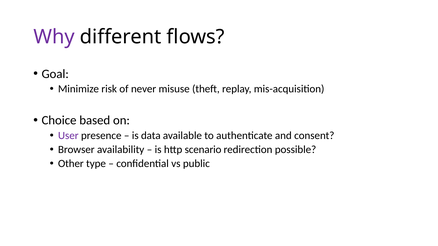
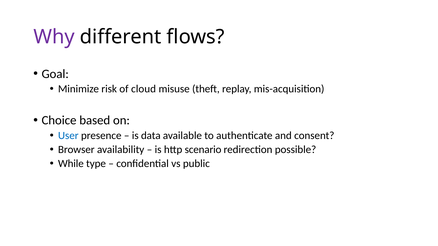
never: never -> cloud (144, 89)
User colour: purple -> blue (68, 136)
Other: Other -> While (71, 164)
